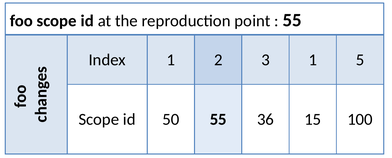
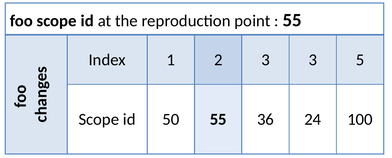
3 1: 1 -> 3 (313, 60)
15: 15 -> 24 (313, 120)
